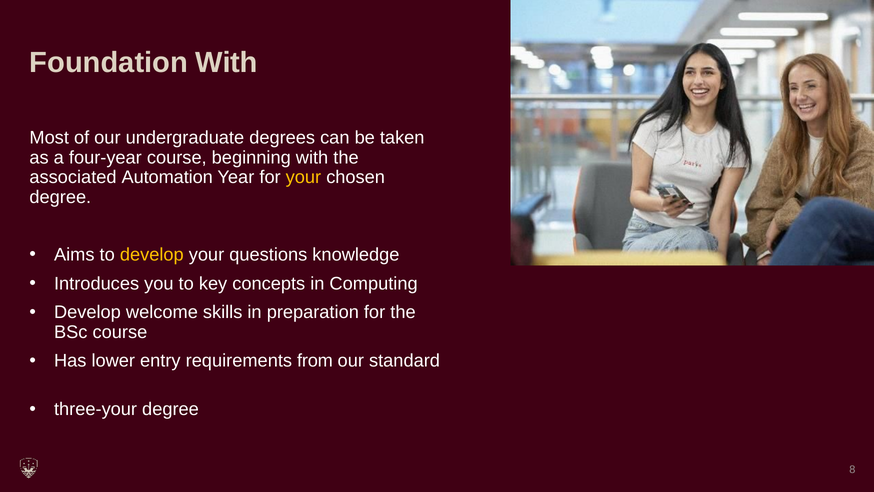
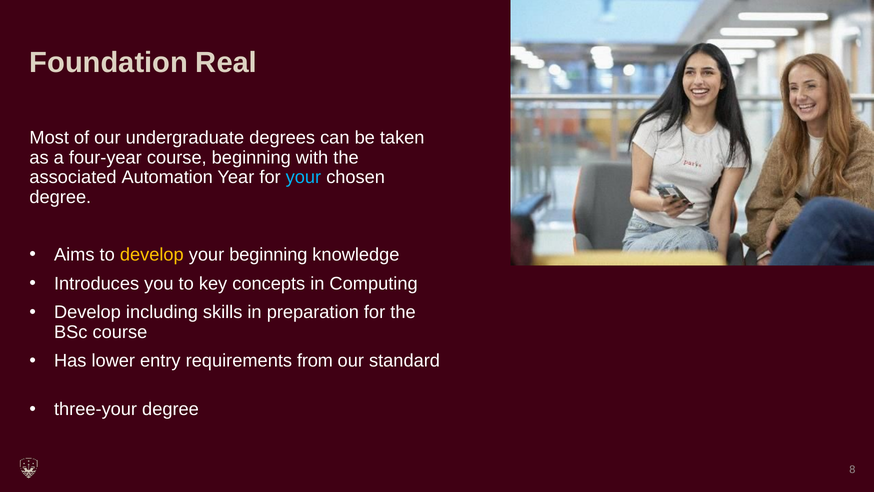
Foundation With: With -> Real (226, 63)
your colour: yellow -> light blue (303, 177)
your questions: questions -> beginning (268, 255)
welcome: welcome -> including (162, 312)
